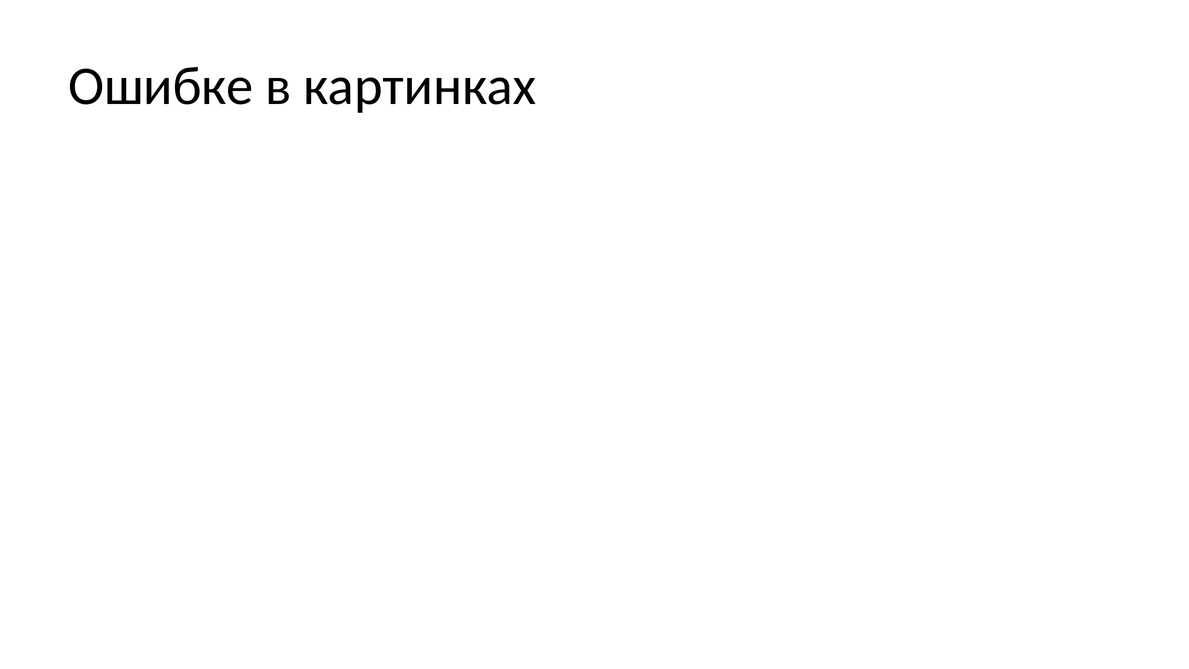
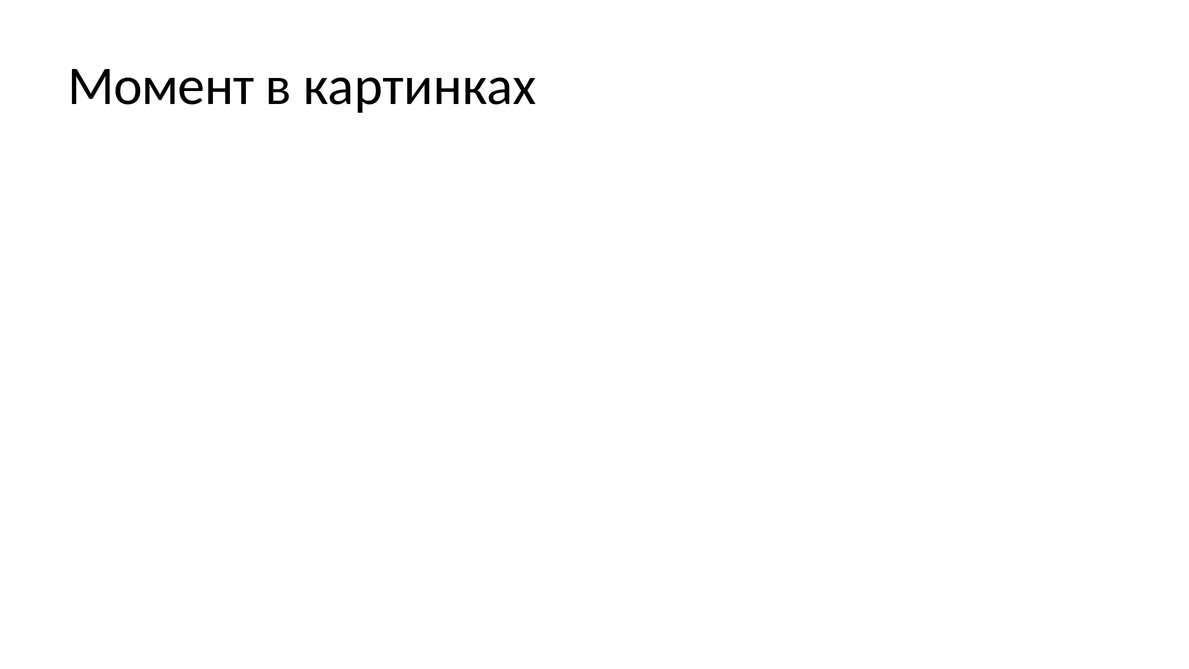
Ошибке: Ошибке -> Момент (161, 86)
